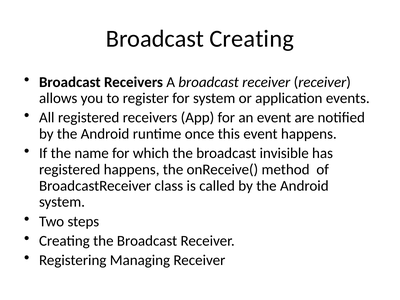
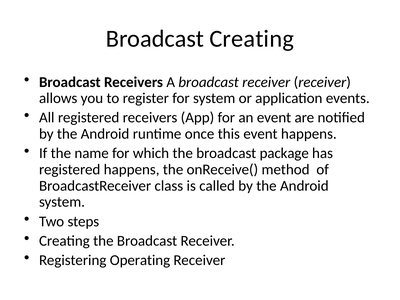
invisible: invisible -> package (284, 153)
Managing: Managing -> Operating (140, 260)
